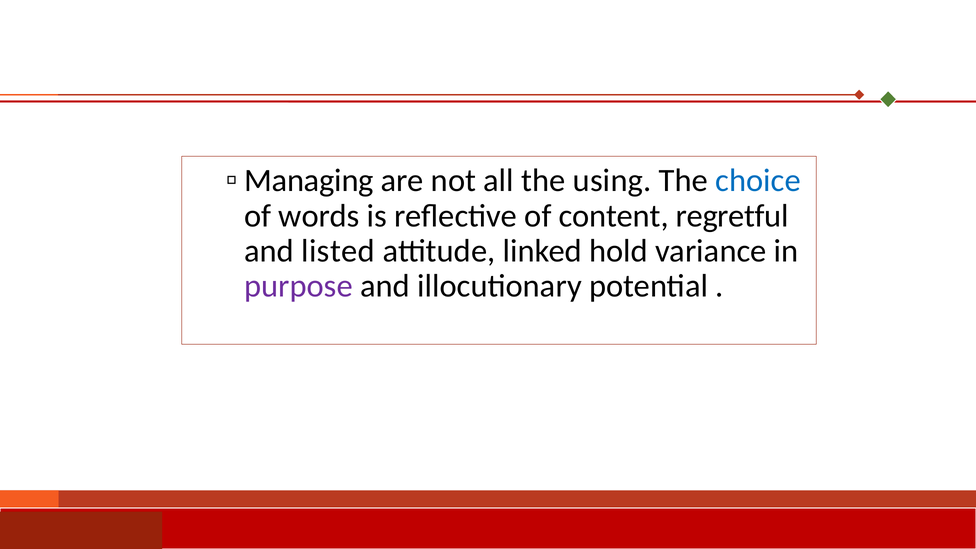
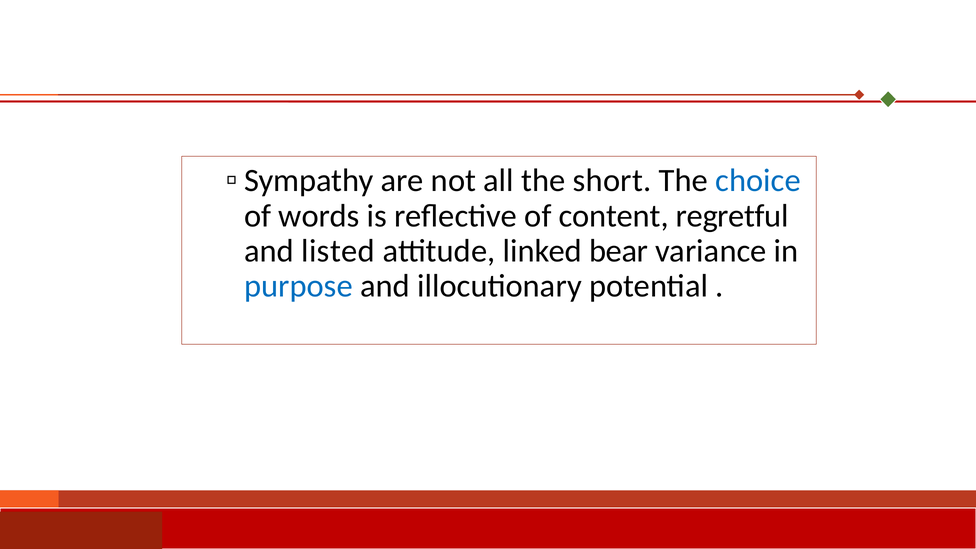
Managing: Managing -> Sympathy (309, 181)
using: using -> short (612, 181)
hold: hold -> bear (619, 251)
purpose colour: purple -> blue (298, 286)
